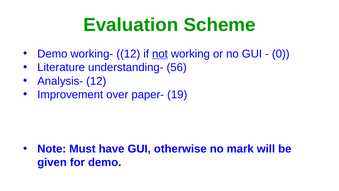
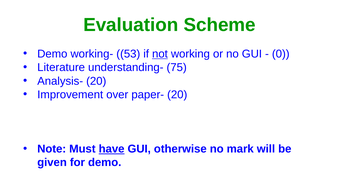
working- 12: 12 -> 53 (128, 54)
56: 56 -> 75 (177, 67)
Analysis- 12: 12 -> 20 (96, 81)
paper- 19: 19 -> 20 (177, 94)
have underline: none -> present (112, 149)
